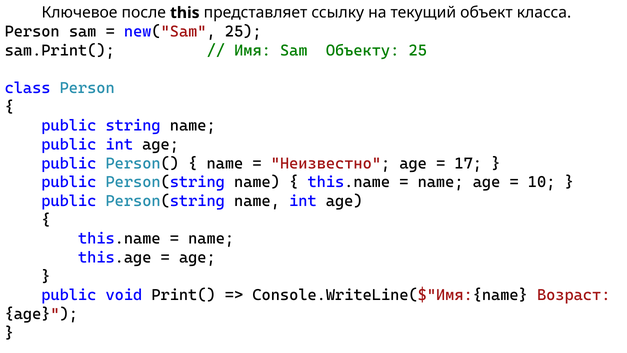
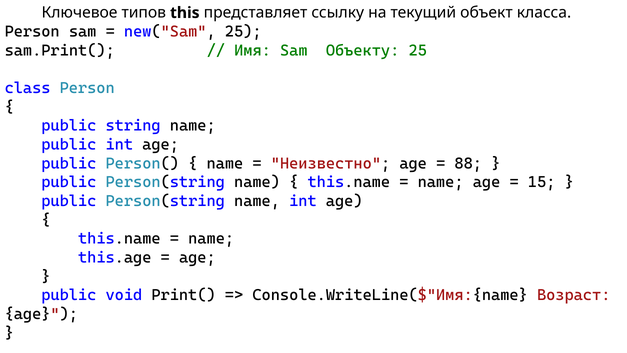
после: после -> типов (144, 13)
17: 17 -> 88 (468, 163)
10: 10 -> 15 (542, 182)
